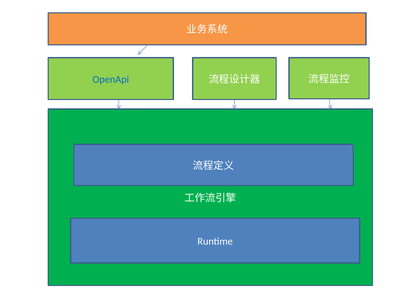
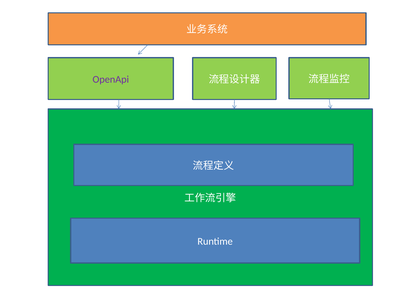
OpenApi colour: blue -> purple (111, 79)
